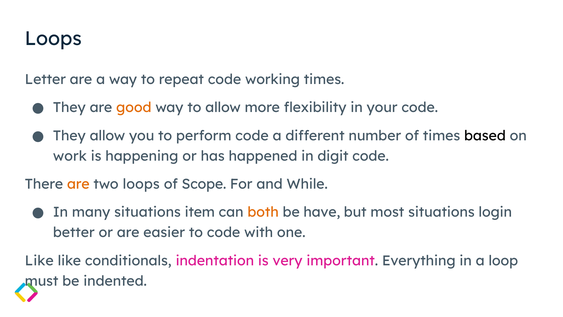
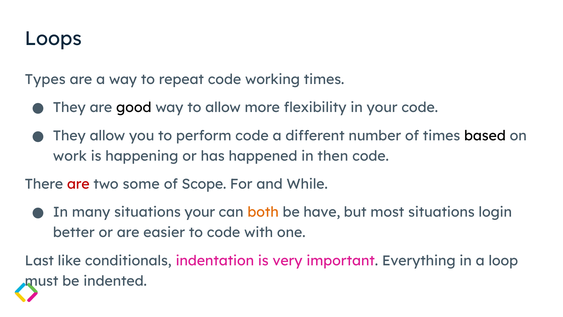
Letter: Letter -> Types (45, 79)
good colour: orange -> black (134, 107)
digit: digit -> then (333, 156)
are colour: orange -> red (78, 184)
two loops: loops -> some (141, 184)
situations item: item -> your (200, 212)
Like: Like -> Last (39, 260)
